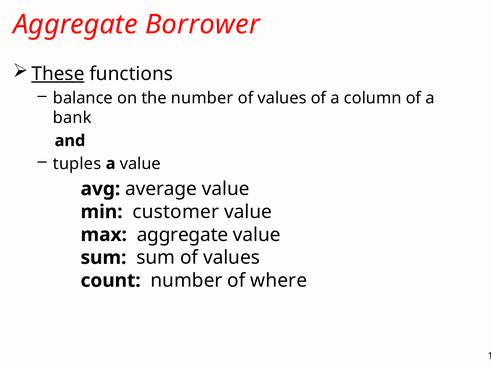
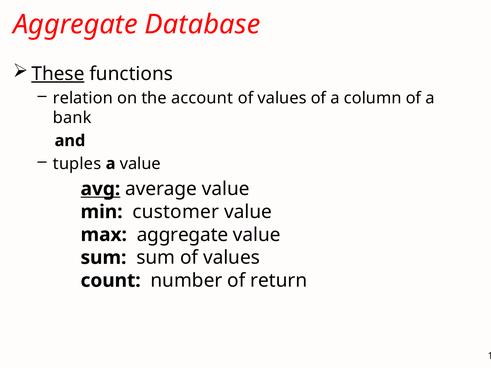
Borrower: Borrower -> Database (203, 24)
balance: balance -> relation (83, 98)
the number: number -> account (202, 98)
avg underline: none -> present (100, 189)
where: where -> return (279, 281)
